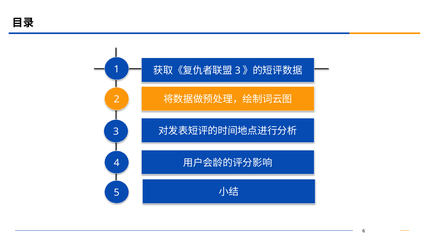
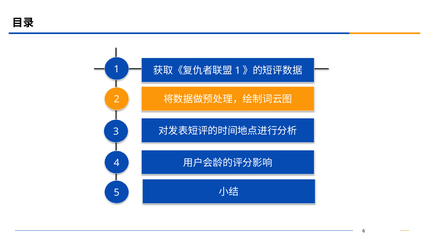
3: 3 -> 1 (238, 71)
